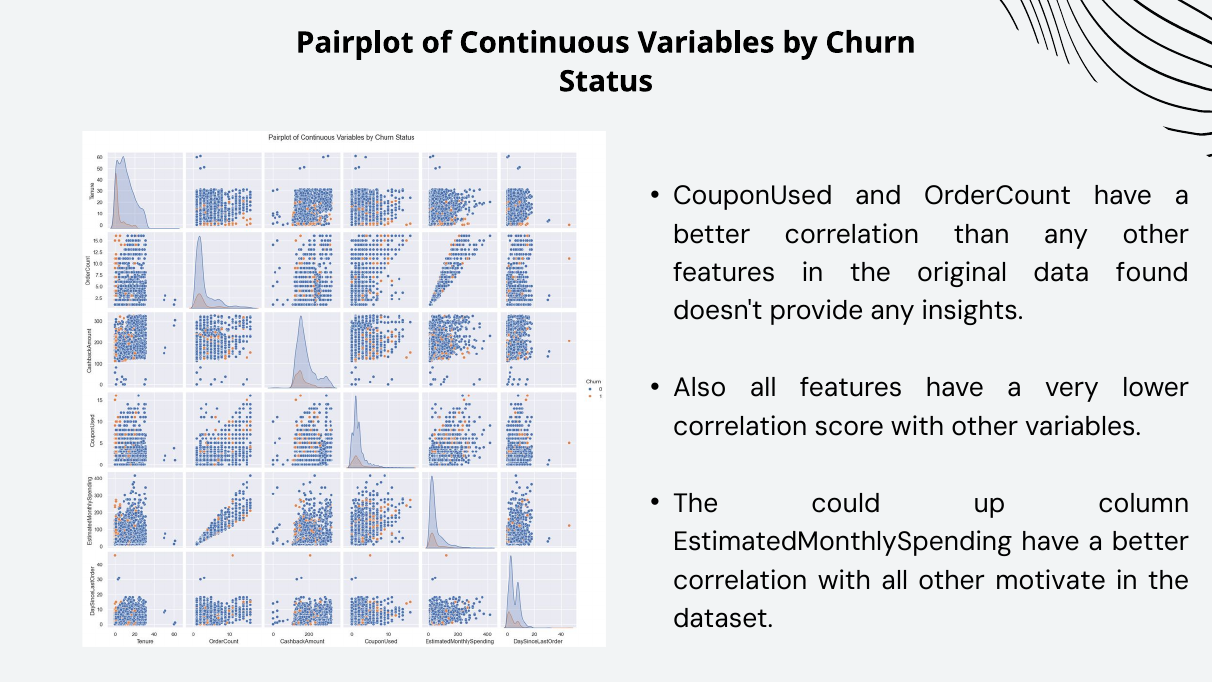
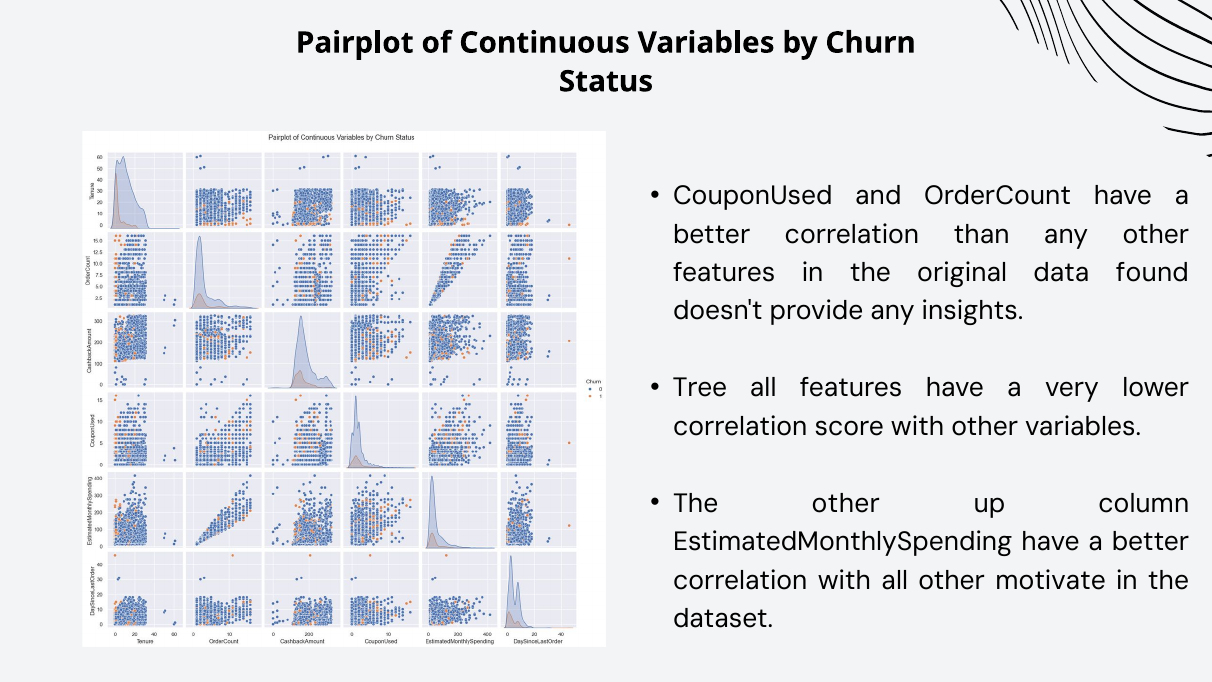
Also: Also -> Tree (700, 388)
The could: could -> other (846, 503)
